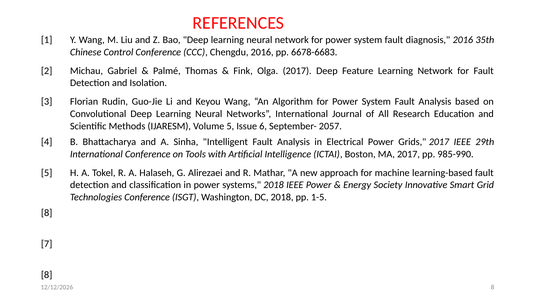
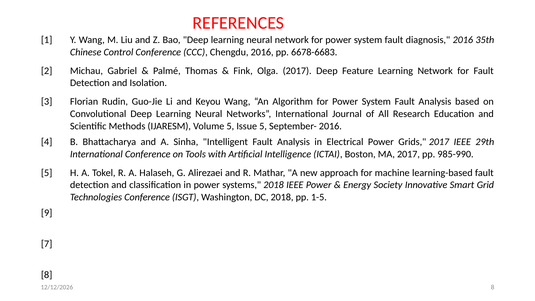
Issue 6: 6 -> 5 (263, 126)
September- 2057: 2057 -> 2016 (330, 126)
8: 8 -> 9 (47, 213)
